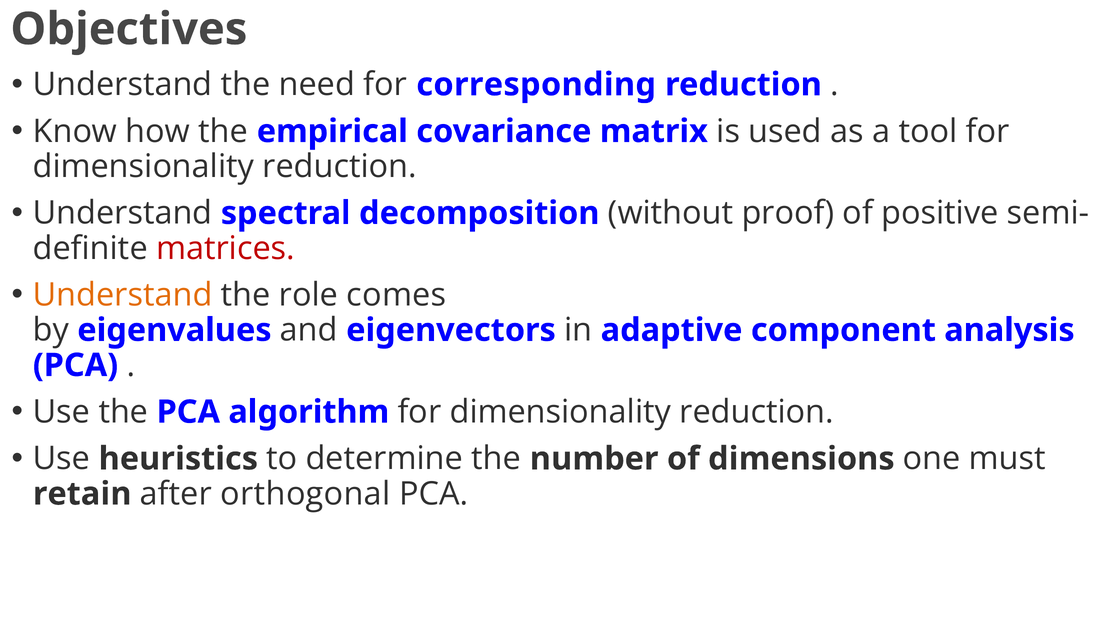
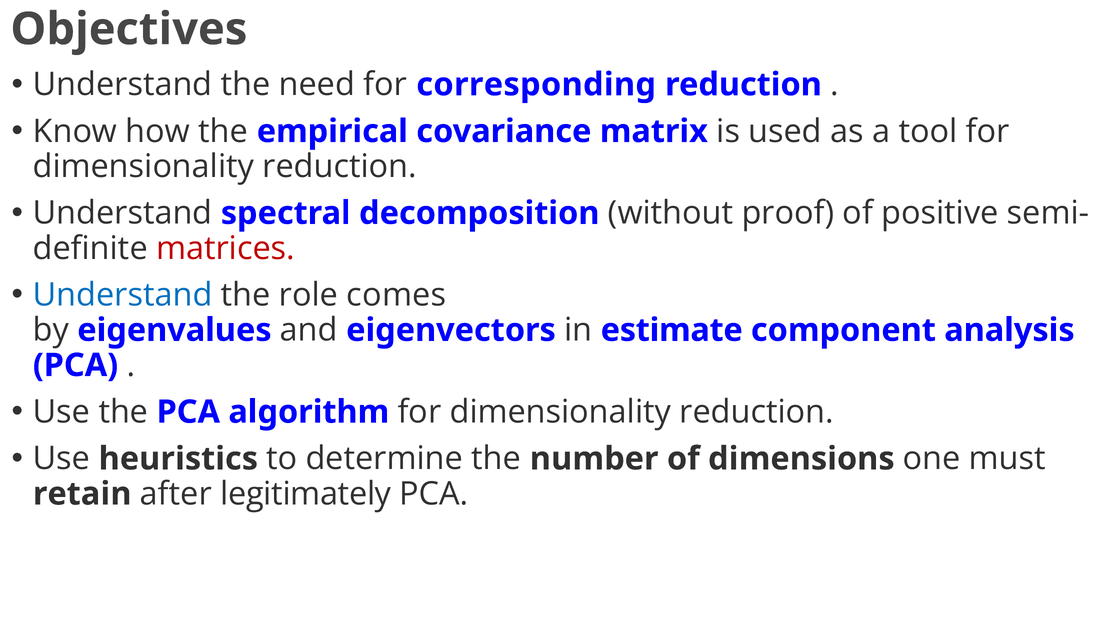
Understand colour: orange -> blue (123, 295)
adaptive: adaptive -> estimate (672, 330)
orthogonal: orthogonal -> legitimately (306, 494)
